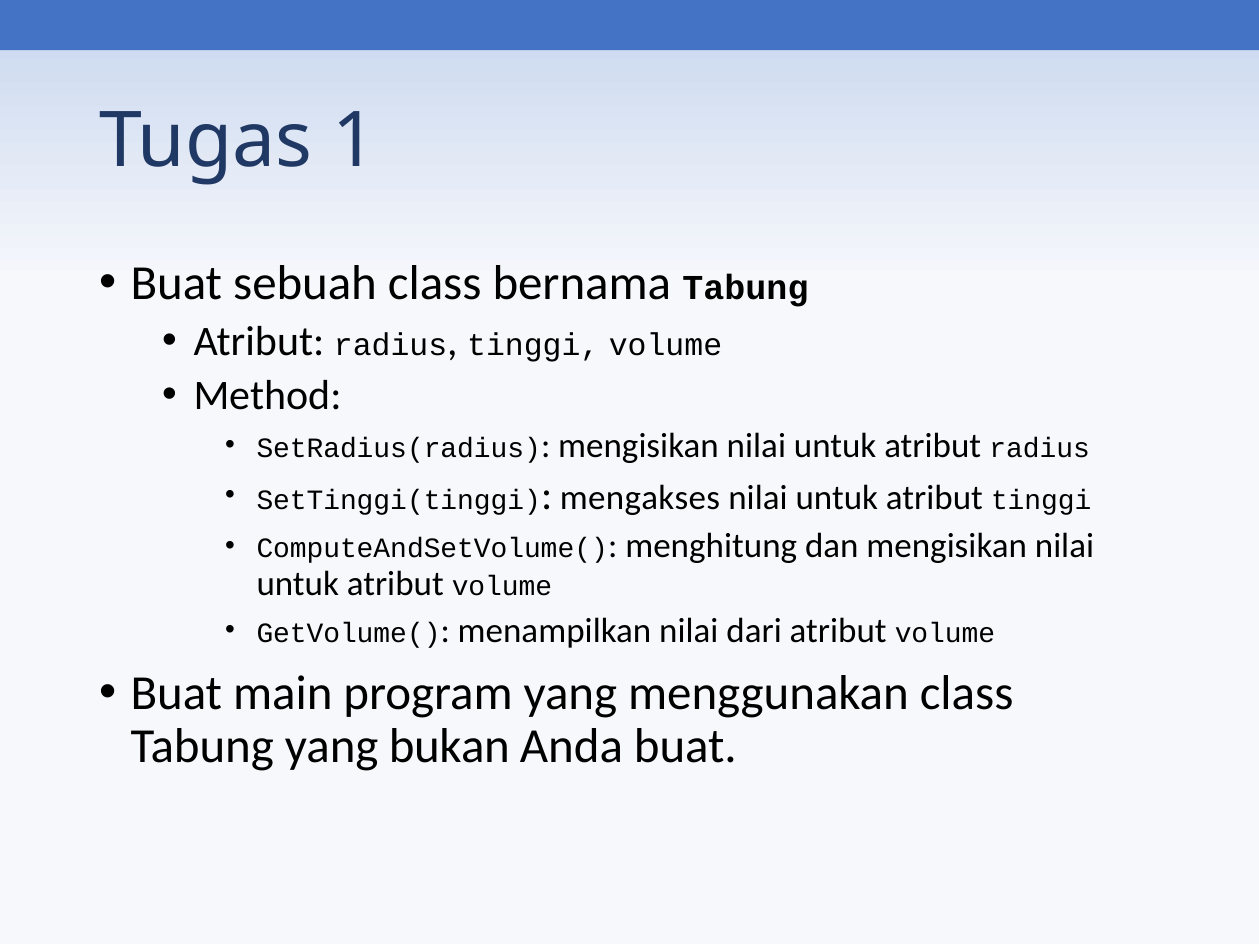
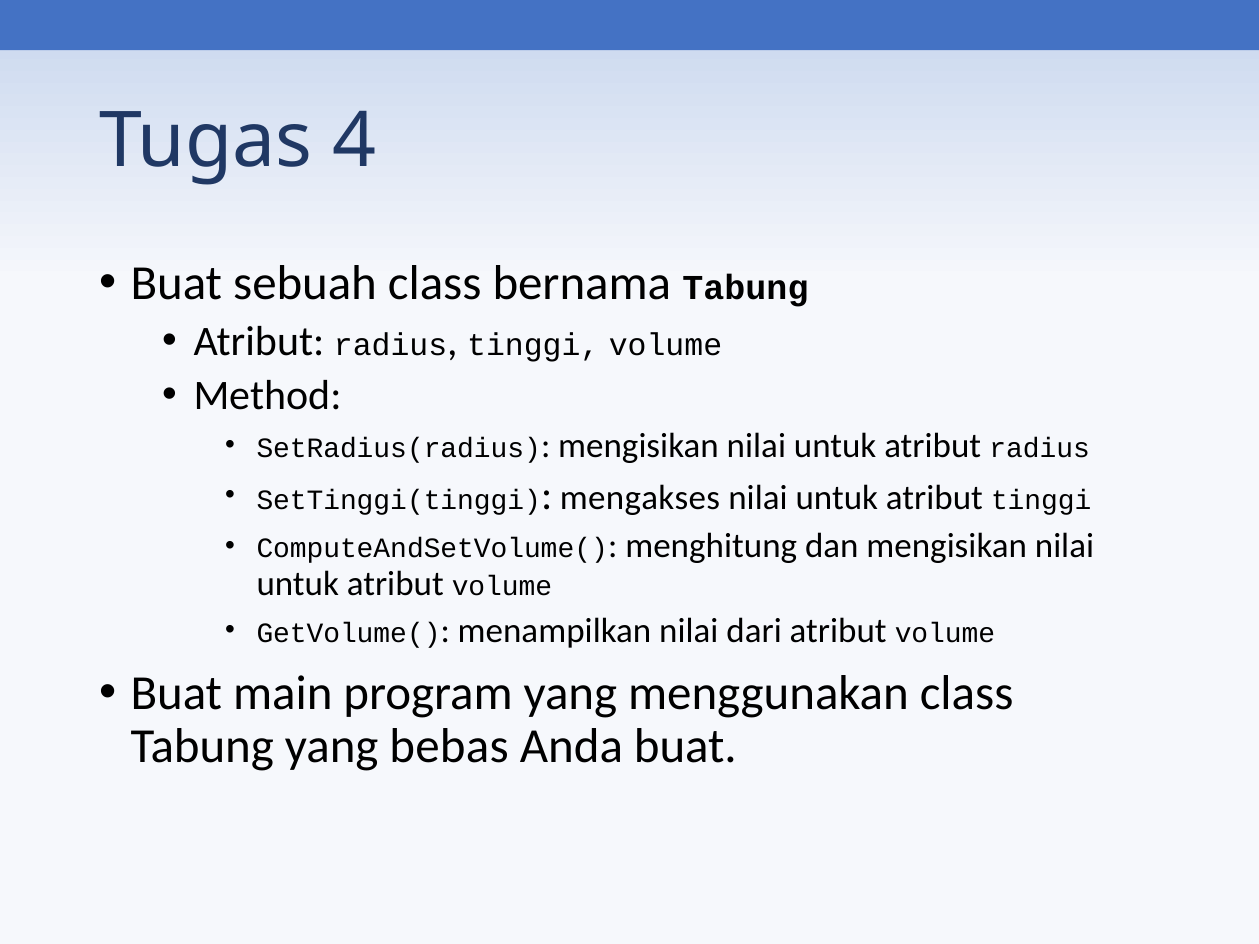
1: 1 -> 4 (355, 141)
bukan: bukan -> bebas (449, 746)
